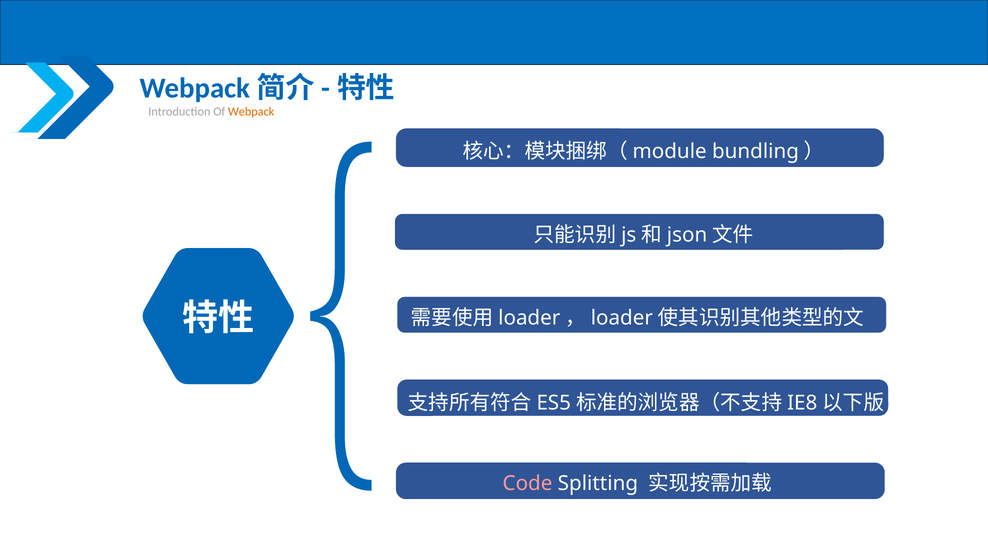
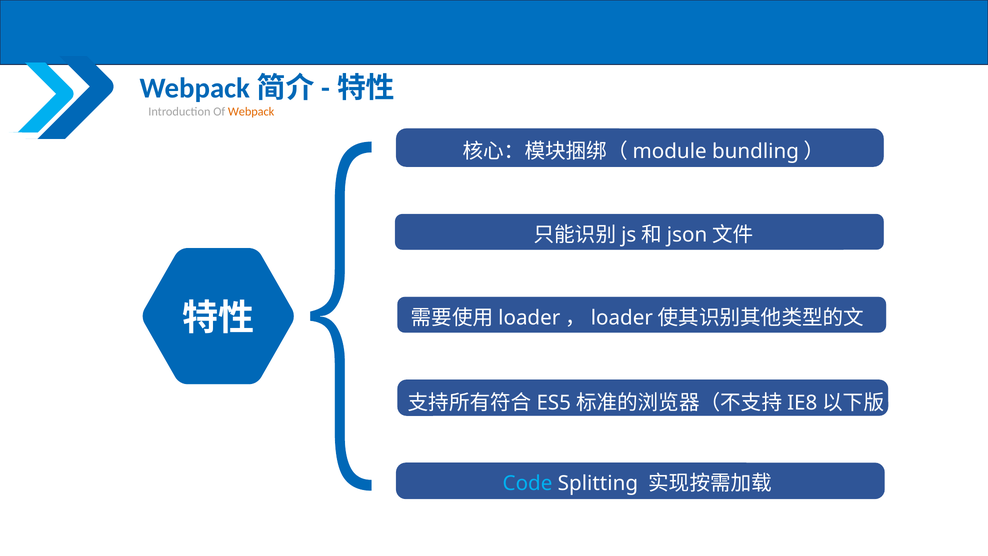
Code colour: pink -> light blue (528, 483)
